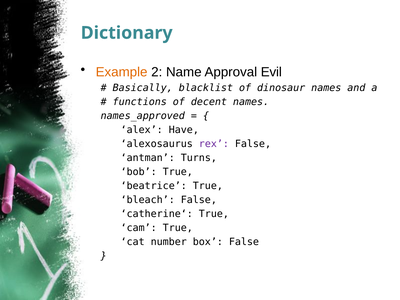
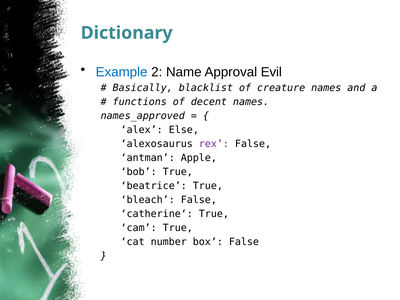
Example colour: orange -> blue (122, 72)
dinosaur: dinosaur -> creature (281, 88)
Have: Have -> Else (184, 130)
Turns: Turns -> Apple (199, 158)
